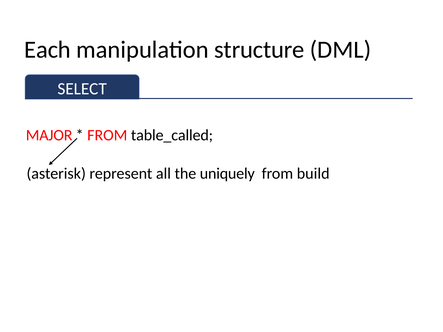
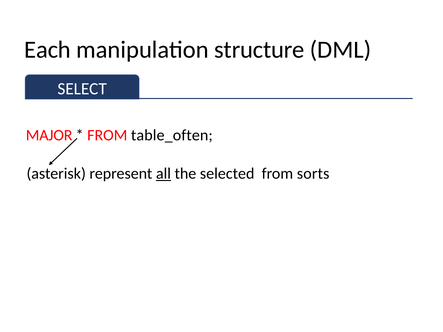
table_called: table_called -> table_often (172, 135)
all underline: none -> present (163, 174)
uniquely: uniquely -> selected (227, 174)
build: build -> sorts (313, 174)
